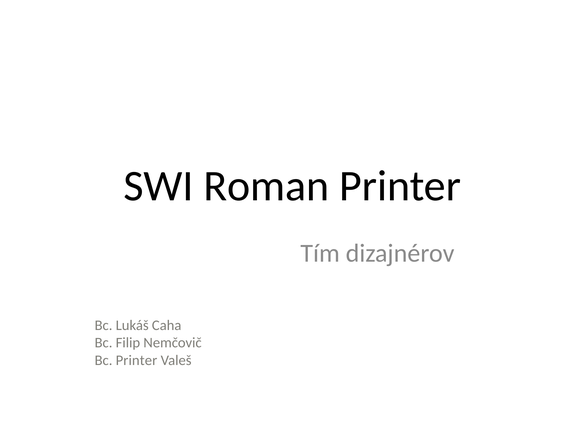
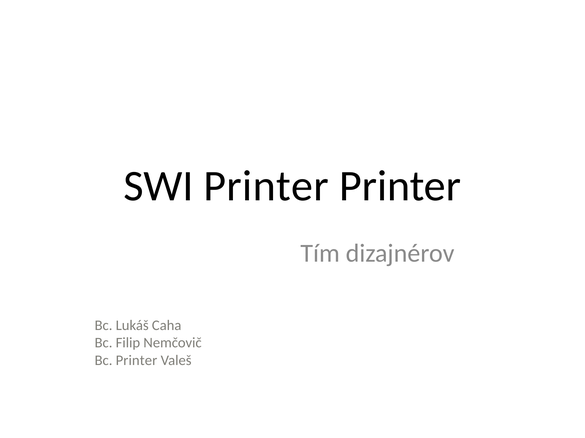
SWI Roman: Roman -> Printer (266, 186)
